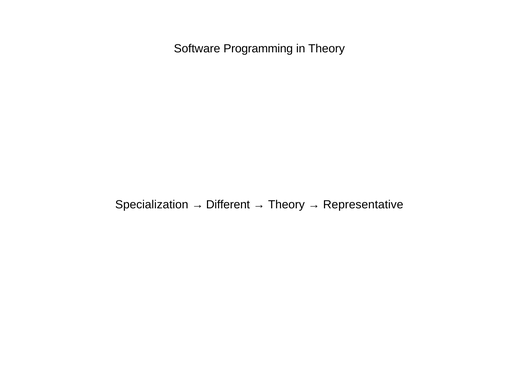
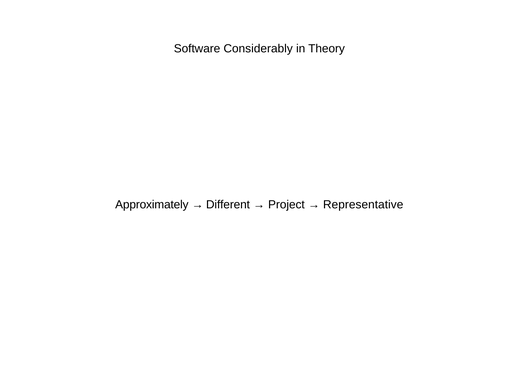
Programming: Programming -> Considerably (258, 49)
Specialization: Specialization -> Approximately (152, 205)
Theory: Theory -> Project (286, 205)
